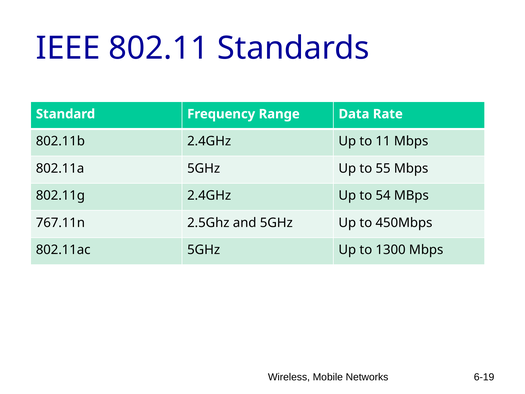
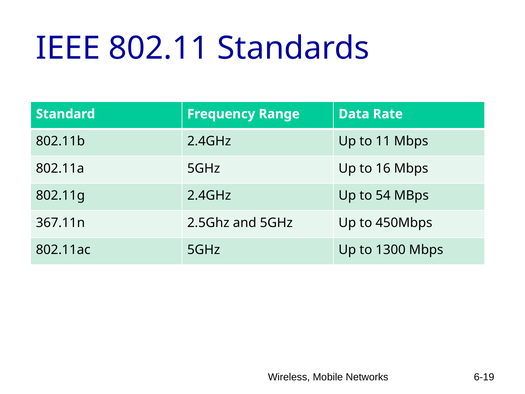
55: 55 -> 16 (383, 168)
767.11n: 767.11n -> 367.11n (60, 223)
